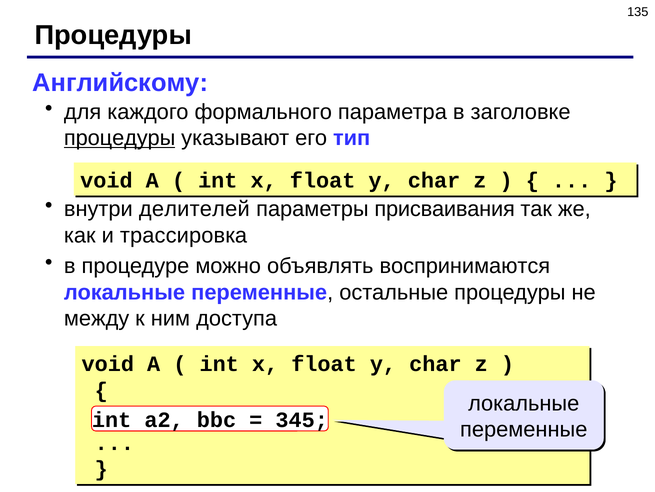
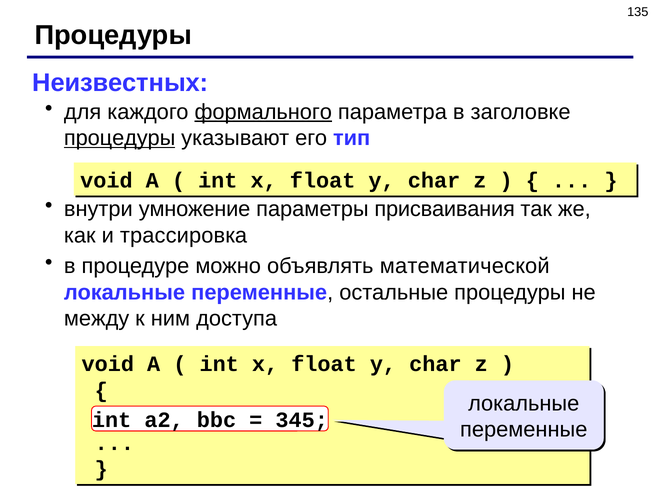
Английскому: Английскому -> Неизвестных (120, 82)
формального underline: none -> present (263, 112)
делителей: делителей -> умножение (195, 209)
воспринимаются: воспринимаются -> математической (465, 266)
